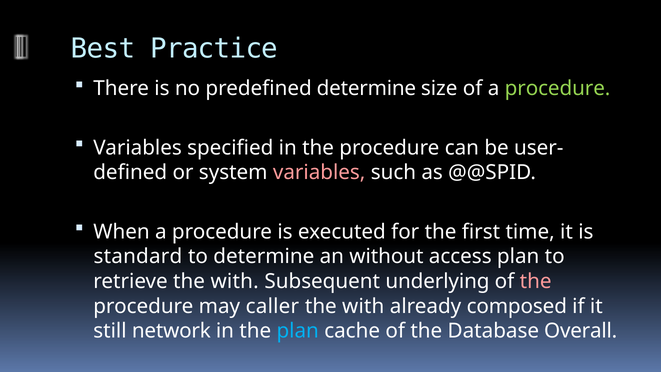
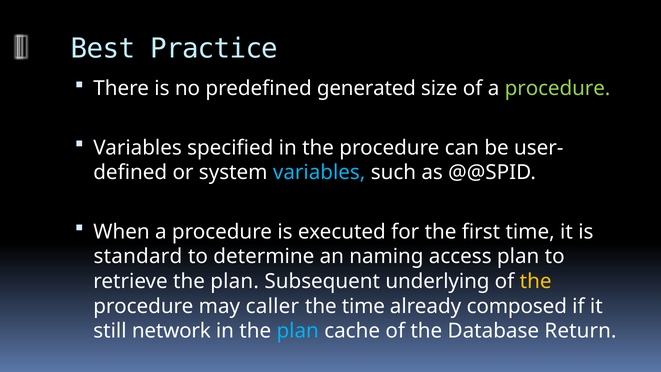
predefined determine: determine -> generated (366, 88)
variables colour: pink -> light blue (319, 172)
without: without -> naming (386, 256)
retrieve the with: with -> plan (235, 281)
the colour: pink -> yellow (536, 281)
with: with -> time (363, 306)
Overall: Overall -> Return (580, 331)
